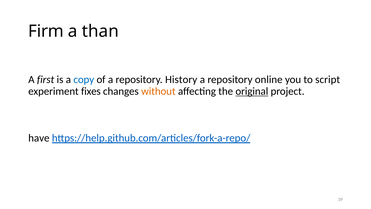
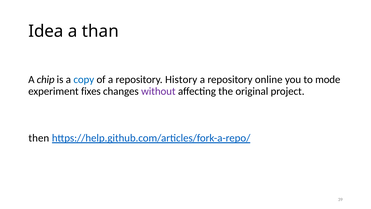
Firm: Firm -> Idea (46, 31)
first: first -> chip (46, 80)
script: script -> mode (328, 80)
without colour: orange -> purple (158, 91)
original underline: present -> none (252, 91)
have: have -> then (39, 138)
